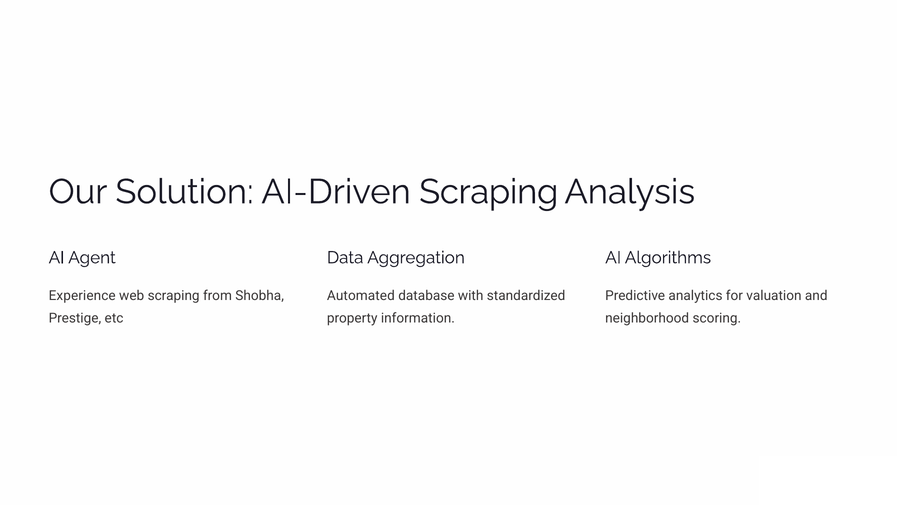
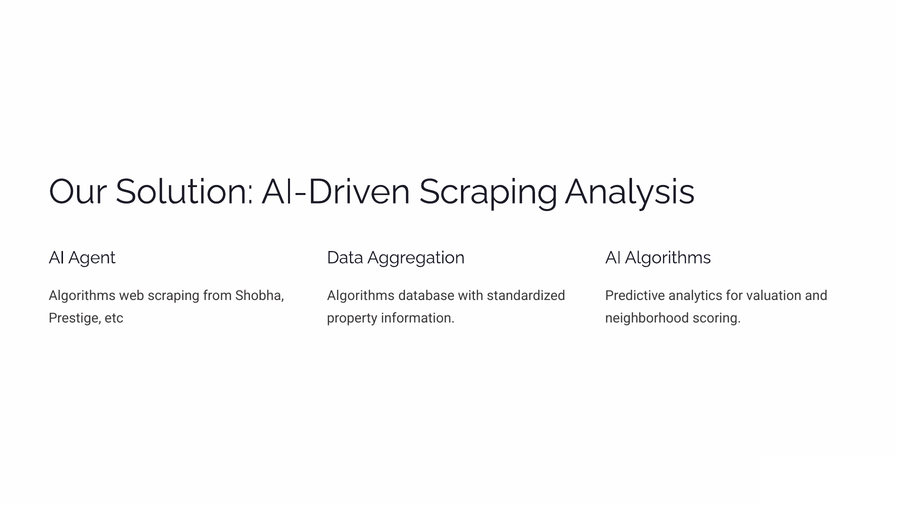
Experience: Experience -> Algorithms (82, 296)
Automated: Automated -> Algorithms (361, 296)
